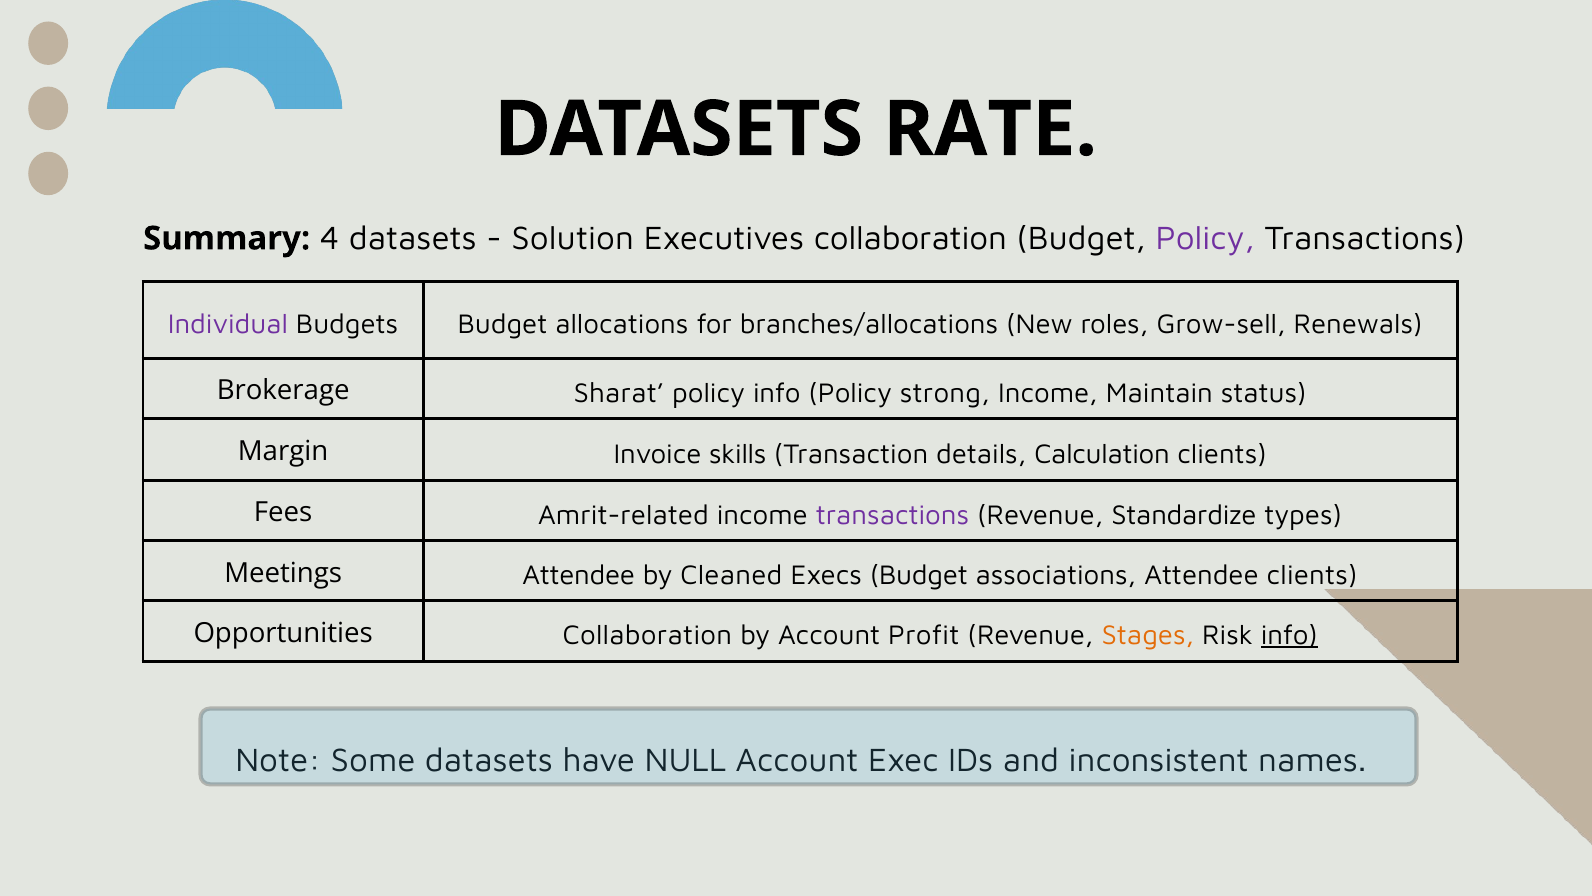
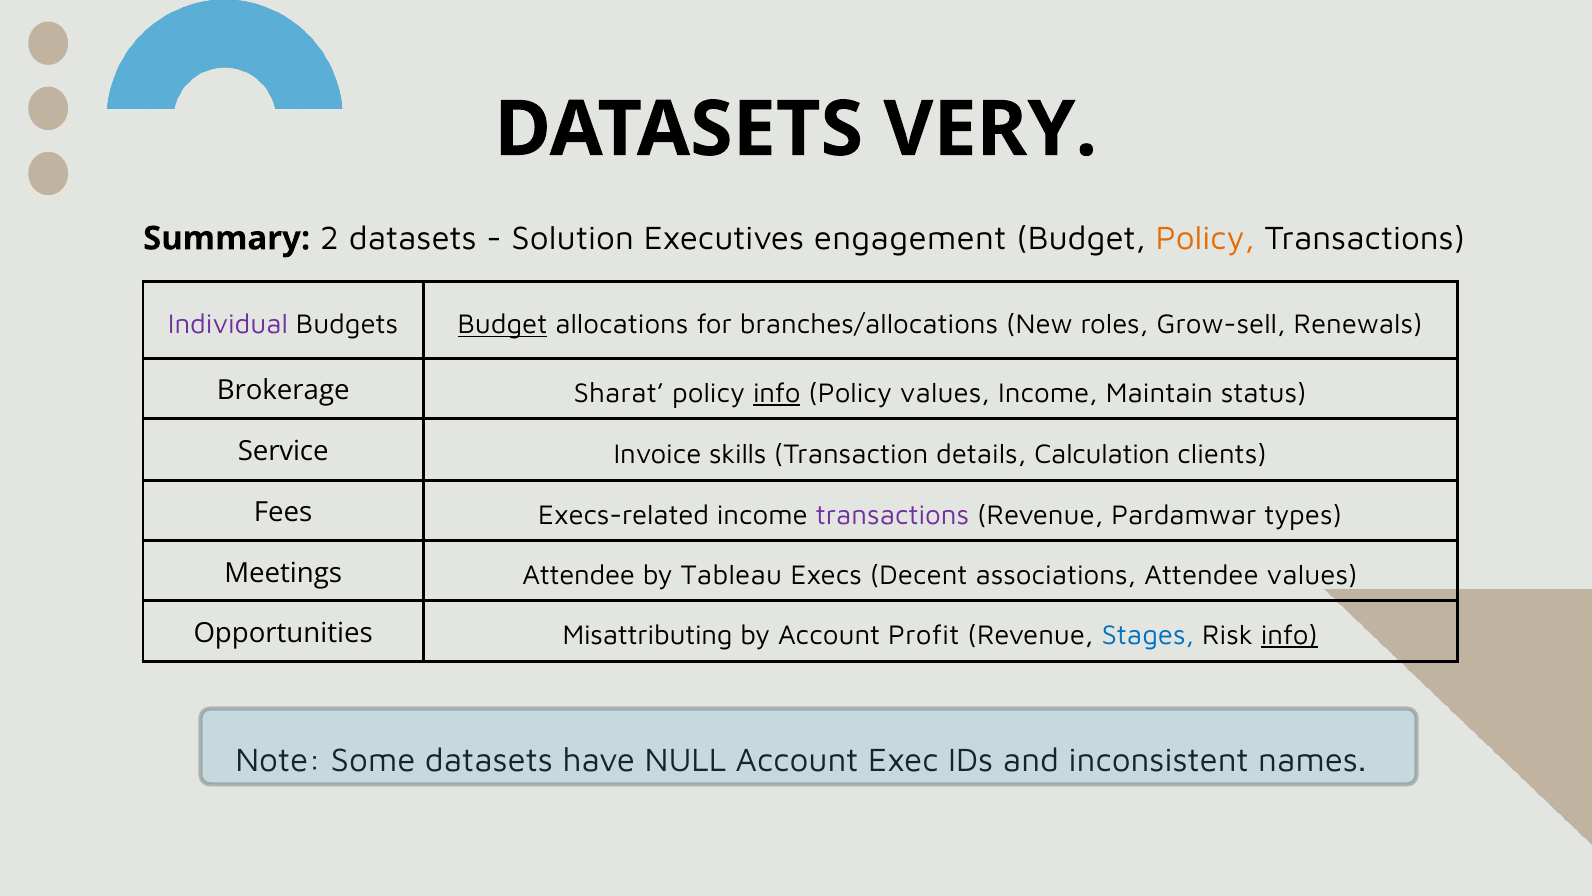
RATE: RATE -> VERY (990, 129)
4: 4 -> 2 (330, 238)
Executives collaboration: collaboration -> engagement (910, 238)
Policy colour: purple -> orange (1205, 238)
Budget underline: none -> present (502, 324)
info underline: none -> present (777, 393)
Policy strong: strong -> values (945, 393)
Margin: Margin -> Service (283, 452)
Amrit-related: Amrit-related -> Execs-related (624, 515)
Standardize: Standardize -> Pardamwar (1184, 515)
Cleaned: Cleaned -> Tableau (731, 575)
Execs Budget: Budget -> Decent (919, 575)
Attendee clients: clients -> values (1312, 575)
Opportunities Collaboration: Collaboration -> Misattributing (648, 635)
Stages colour: orange -> blue (1148, 635)
